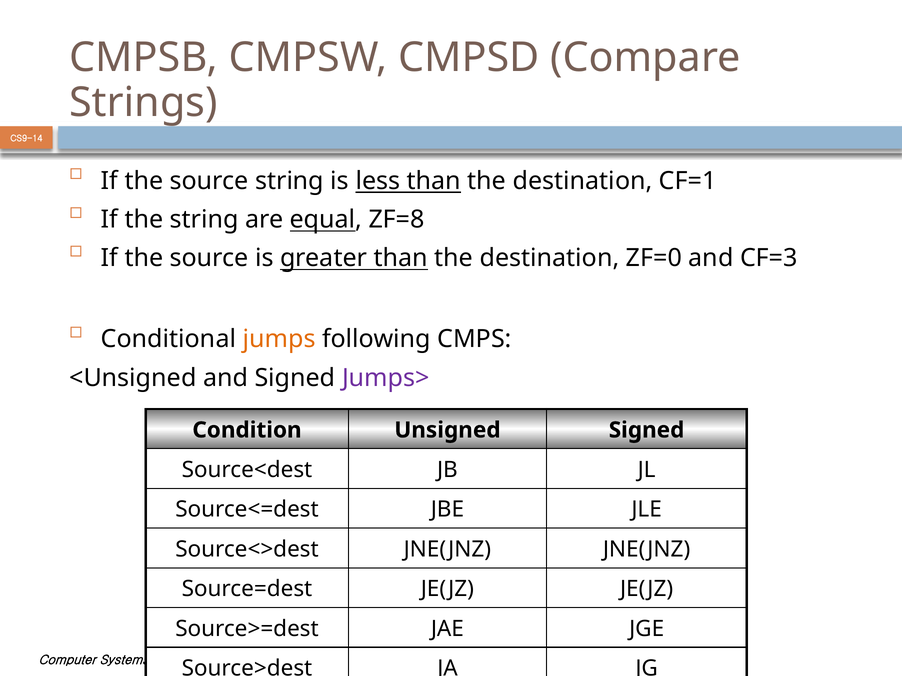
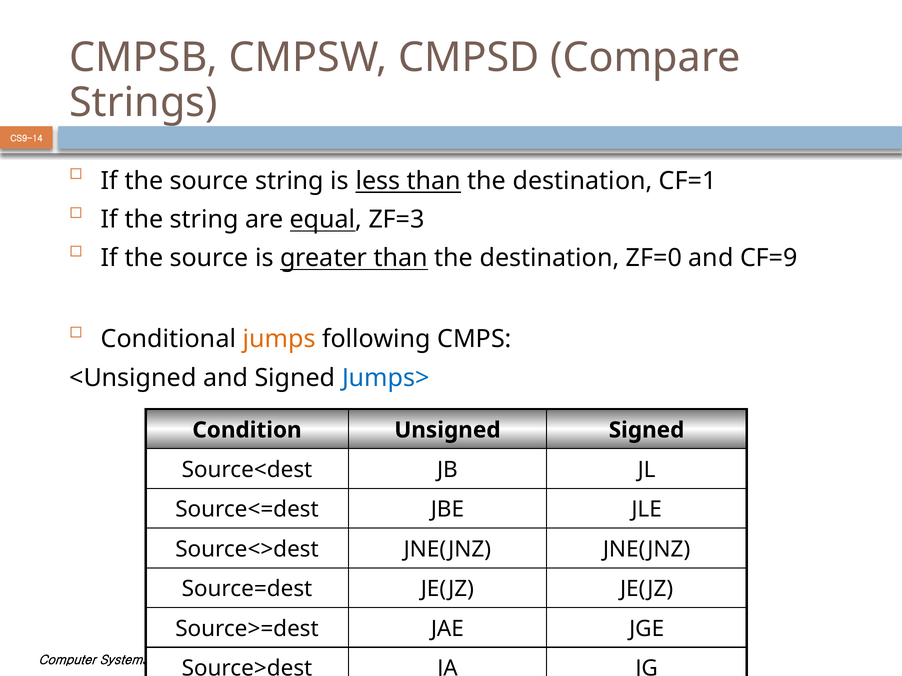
ZF=8: ZF=8 -> ZF=3 (397, 220)
CF=3: CF=3 -> CF=9 (769, 258)
Jumps> colour: purple -> blue (386, 378)
